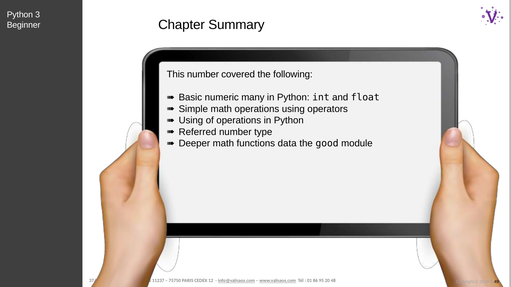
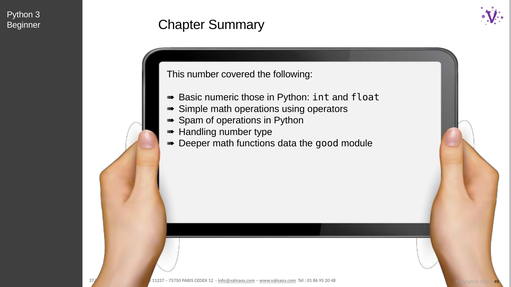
many: many -> those (253, 98)
Using: Using -> Spam (191, 121)
Referred: Referred -> Handling (198, 132)
